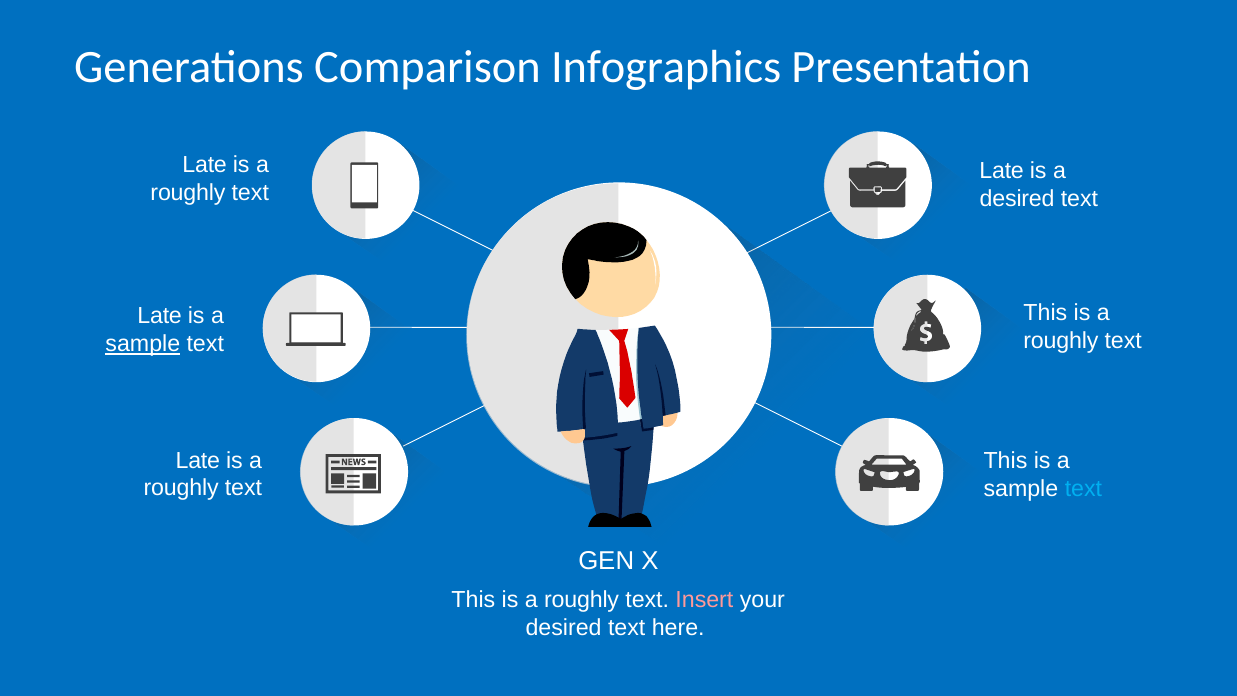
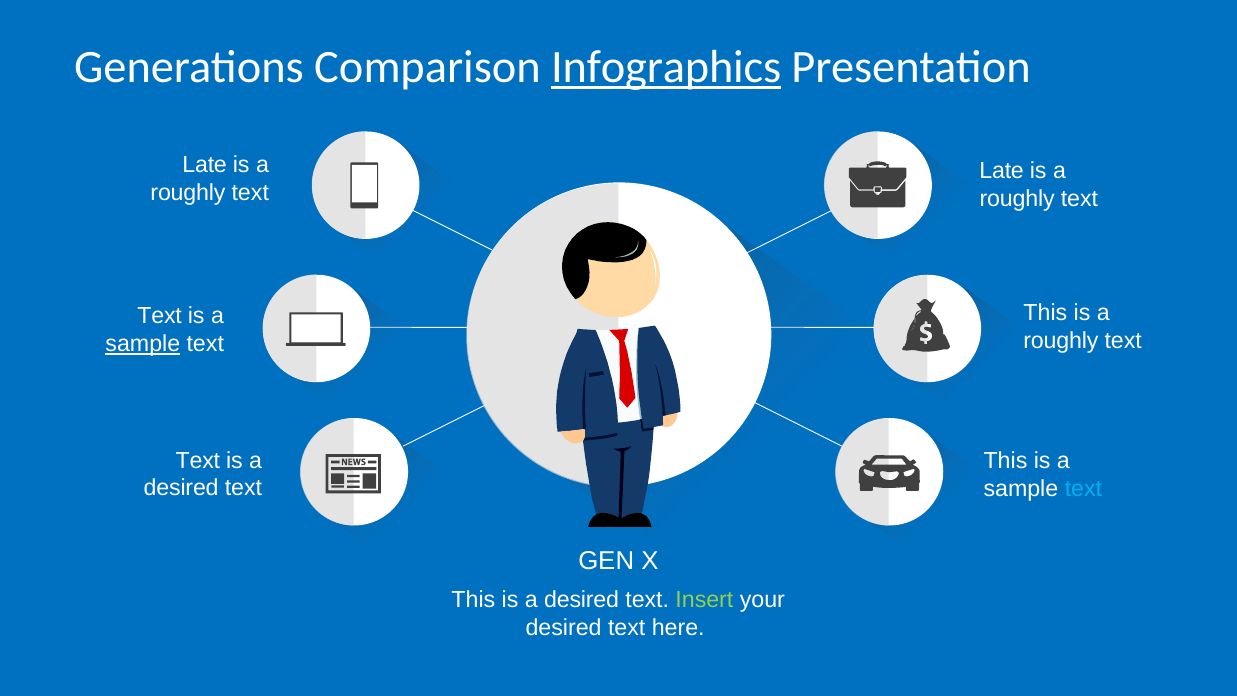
Infographics underline: none -> present (666, 67)
desired: desired -> roughly (1017, 198)
Late: Late -> Text (160, 316)
Late: Late -> Text (198, 460)
roughly: roughly -> desired (181, 488)
roughly: roughly -> desired (582, 600)
Insert colour: pink -> light green (704, 600)
